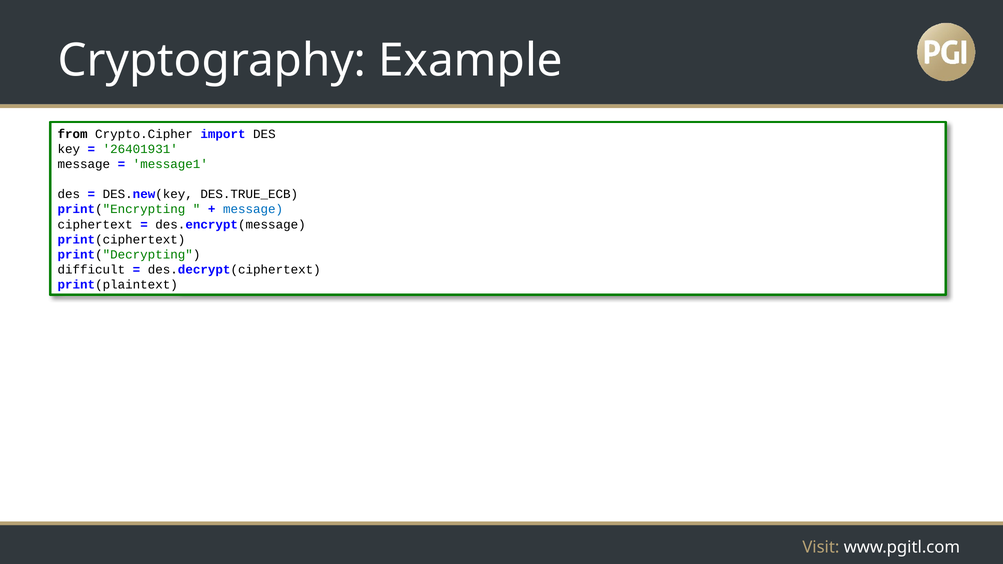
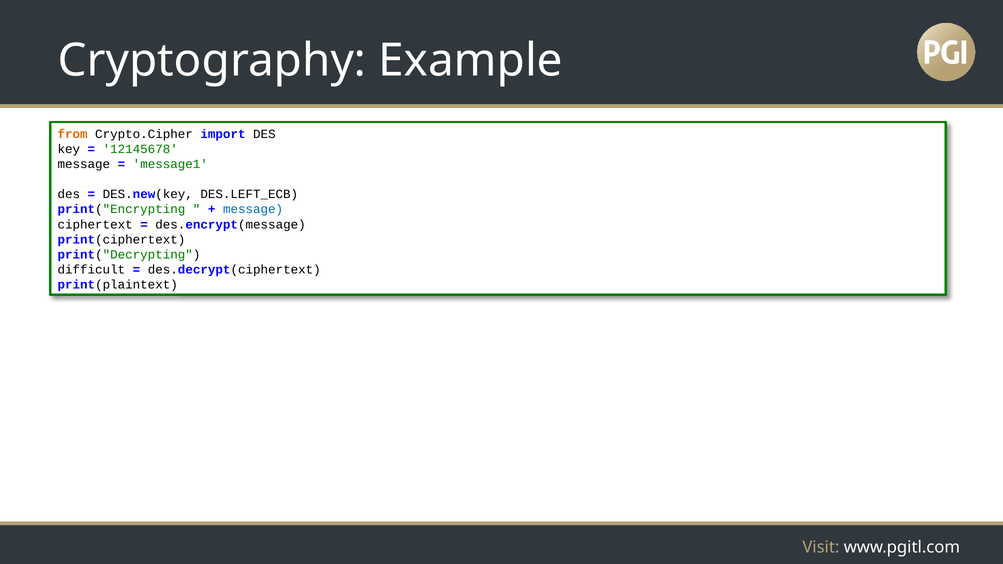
from colour: black -> orange (73, 134)
26401931: 26401931 -> 12145678 (140, 149)
DES.TRUE_ECB: DES.TRUE_ECB -> DES.LEFT_ECB (249, 194)
